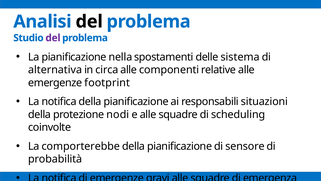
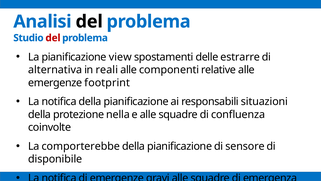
del colour: purple -> red (53, 38)
nella: nella -> view (120, 57)
sistema: sistema -> estrarre (240, 57)
circa: circa -> reali (107, 70)
nodi: nodi -> nella (118, 114)
scheduling: scheduling -> confluenza (238, 114)
probabilità: probabilità -> disponibile (55, 159)
